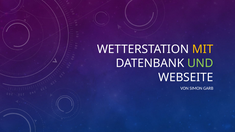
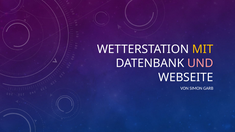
UND colour: light green -> pink (200, 63)
